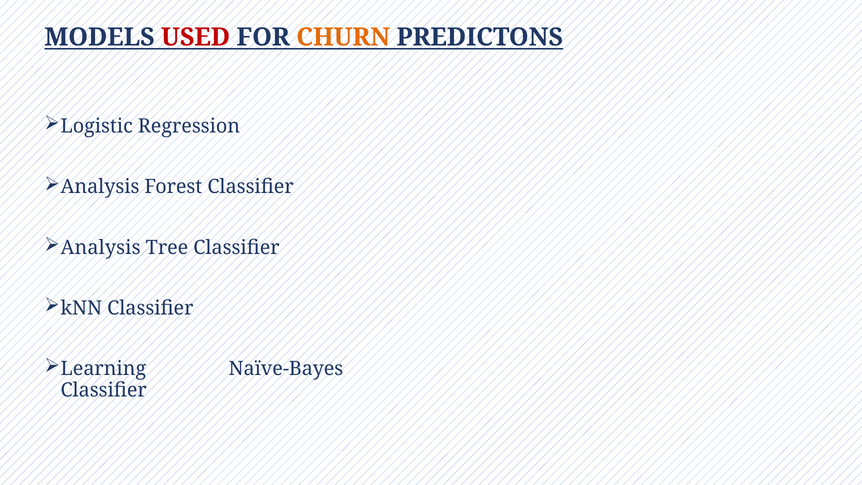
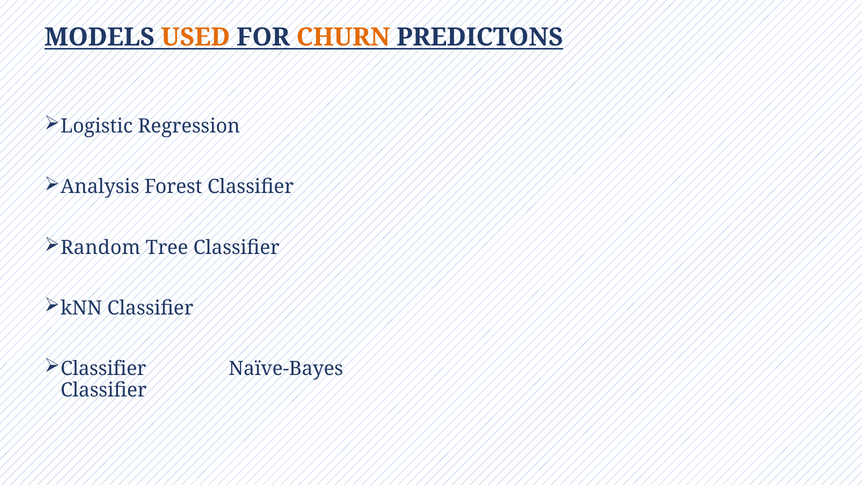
USED colour: red -> orange (196, 37)
Analysis: Analysis -> Random (101, 247)
Learning: Learning -> Classifier (103, 369)
